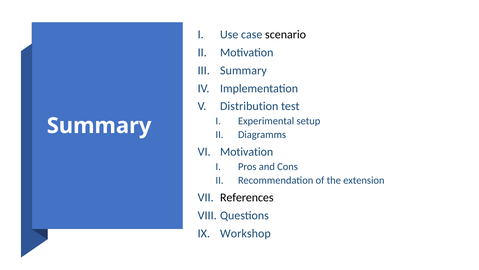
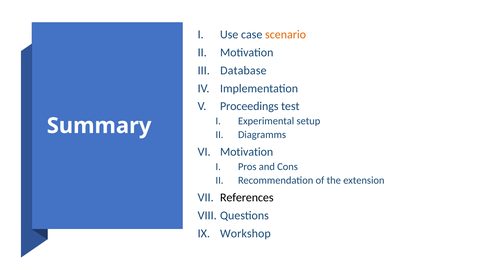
scenario colour: black -> orange (286, 34)
Summary: Summary -> Database (243, 70)
Distribution: Distribution -> Proceedings (249, 106)
